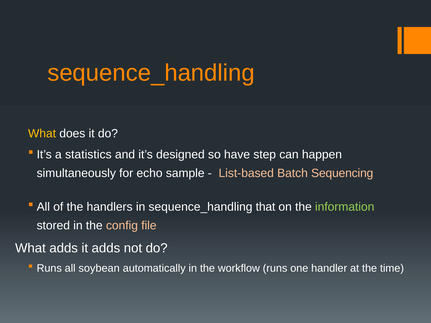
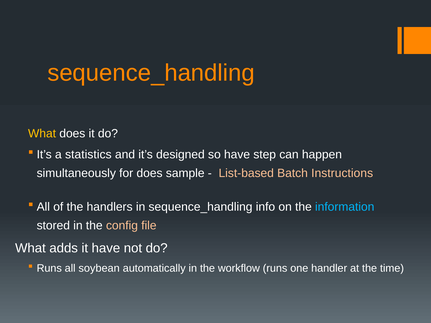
for echo: echo -> does (150, 173)
Sequencing: Sequencing -> Instructions (342, 173)
that: that -> info (265, 207)
information colour: light green -> light blue (345, 207)
it adds: adds -> have (106, 248)
